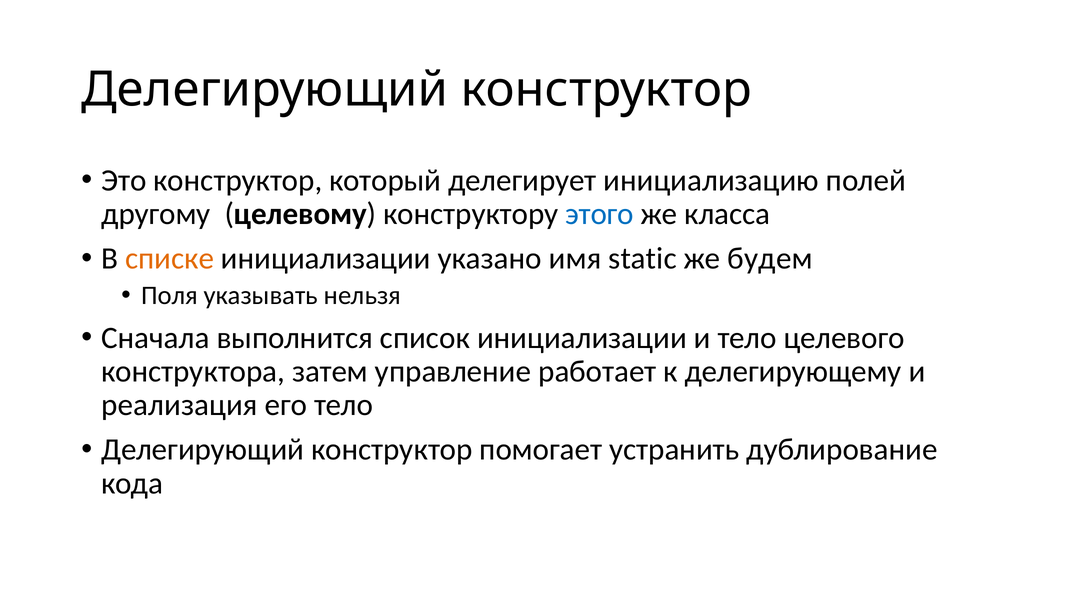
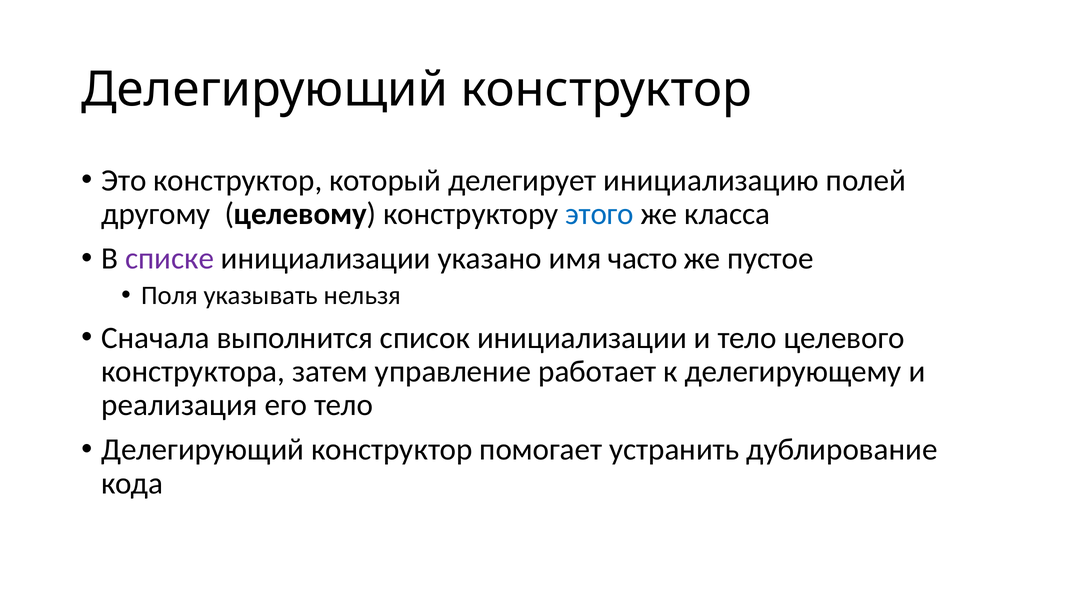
списке colour: orange -> purple (170, 259)
static: static -> часто (643, 259)
будем: будем -> пустое (770, 259)
